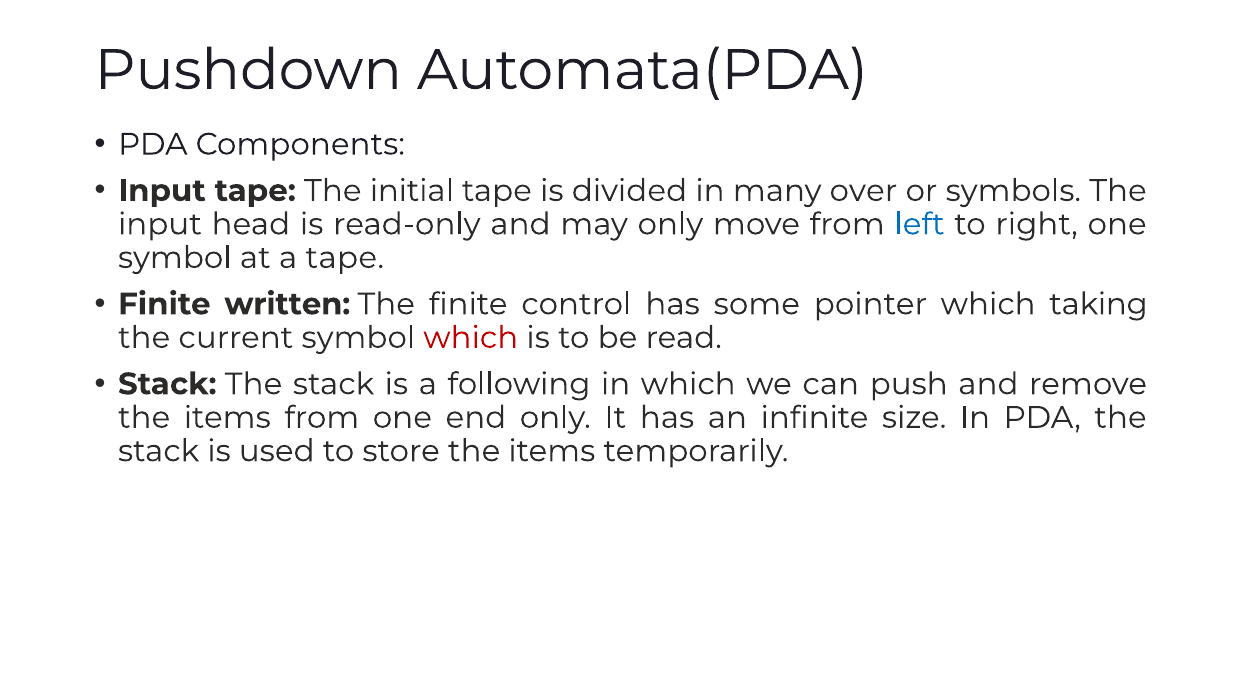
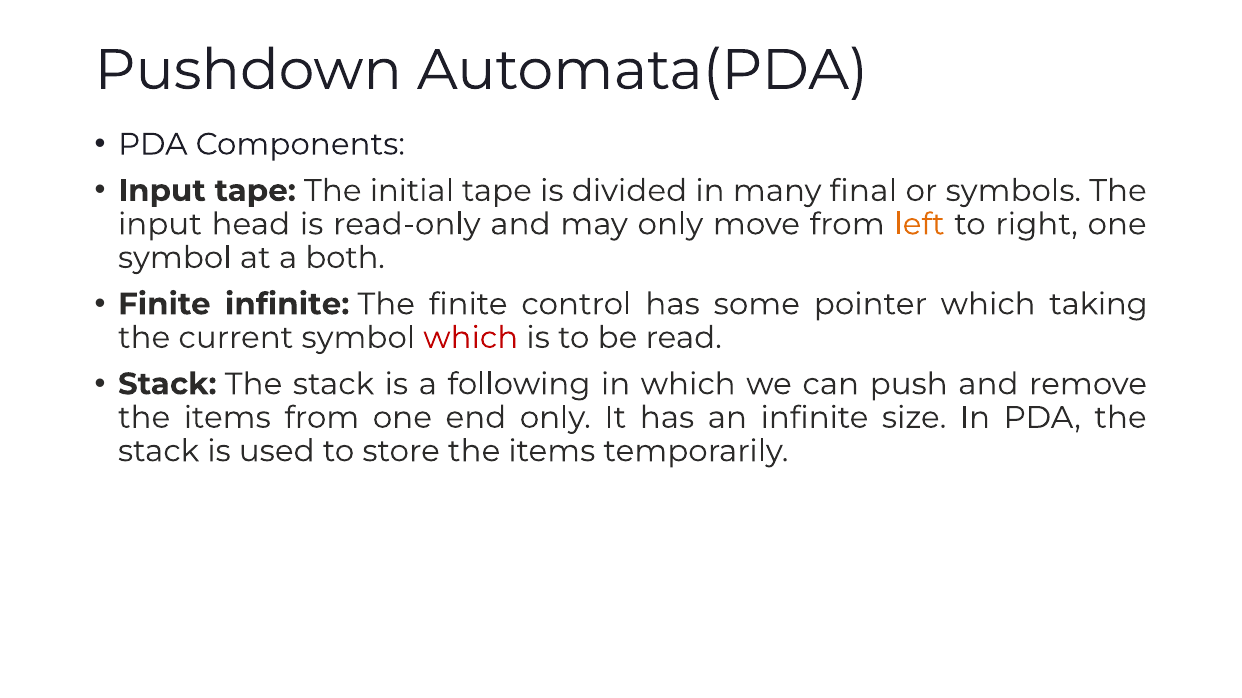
over: over -> final (863, 191)
left colour: blue -> orange (919, 224)
a tape: tape -> both (345, 258)
Finite written: written -> infinite (287, 304)
